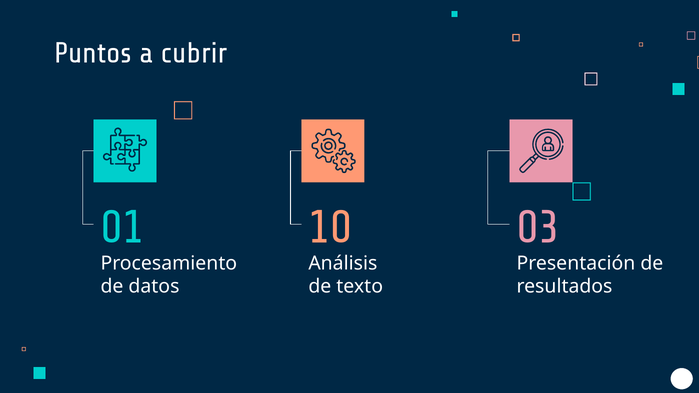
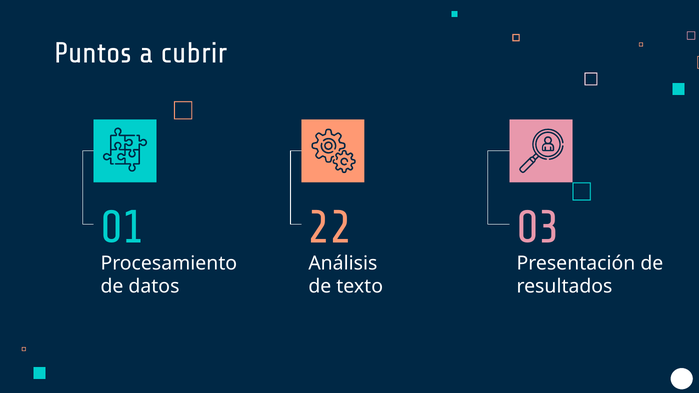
10: 10 -> 22 (330, 228)
